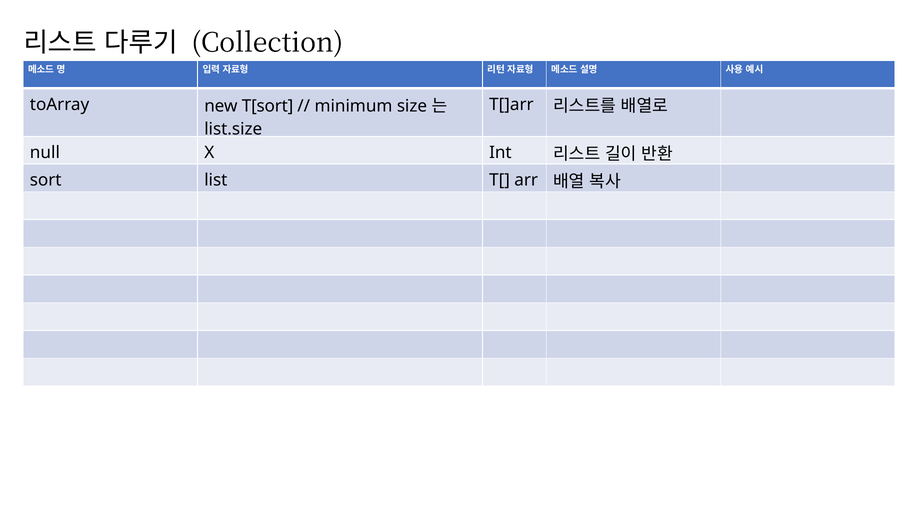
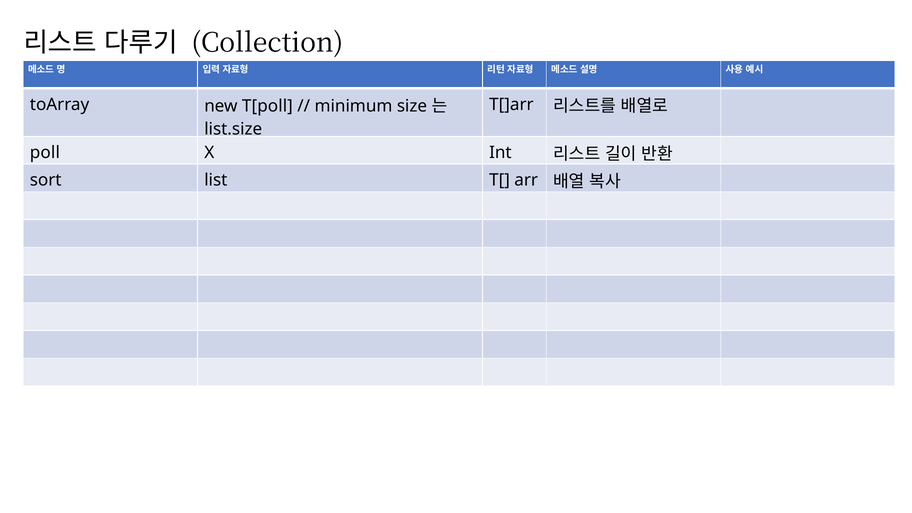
T[sort: T[sort -> T[poll (267, 106)
null: null -> poll (45, 152)
